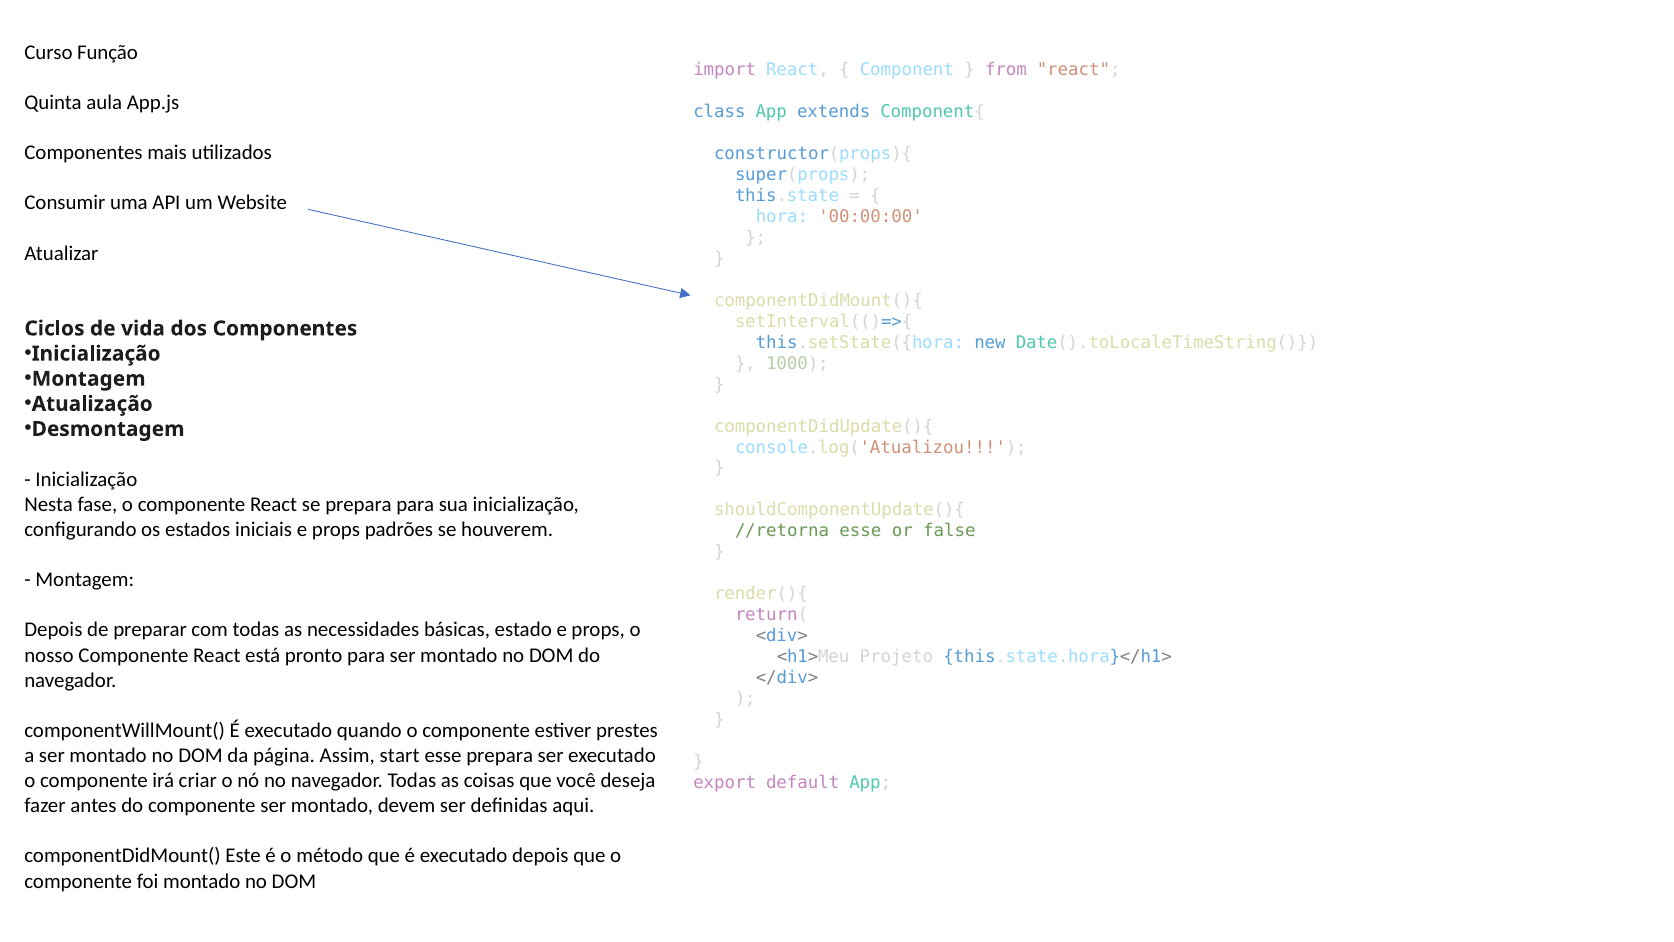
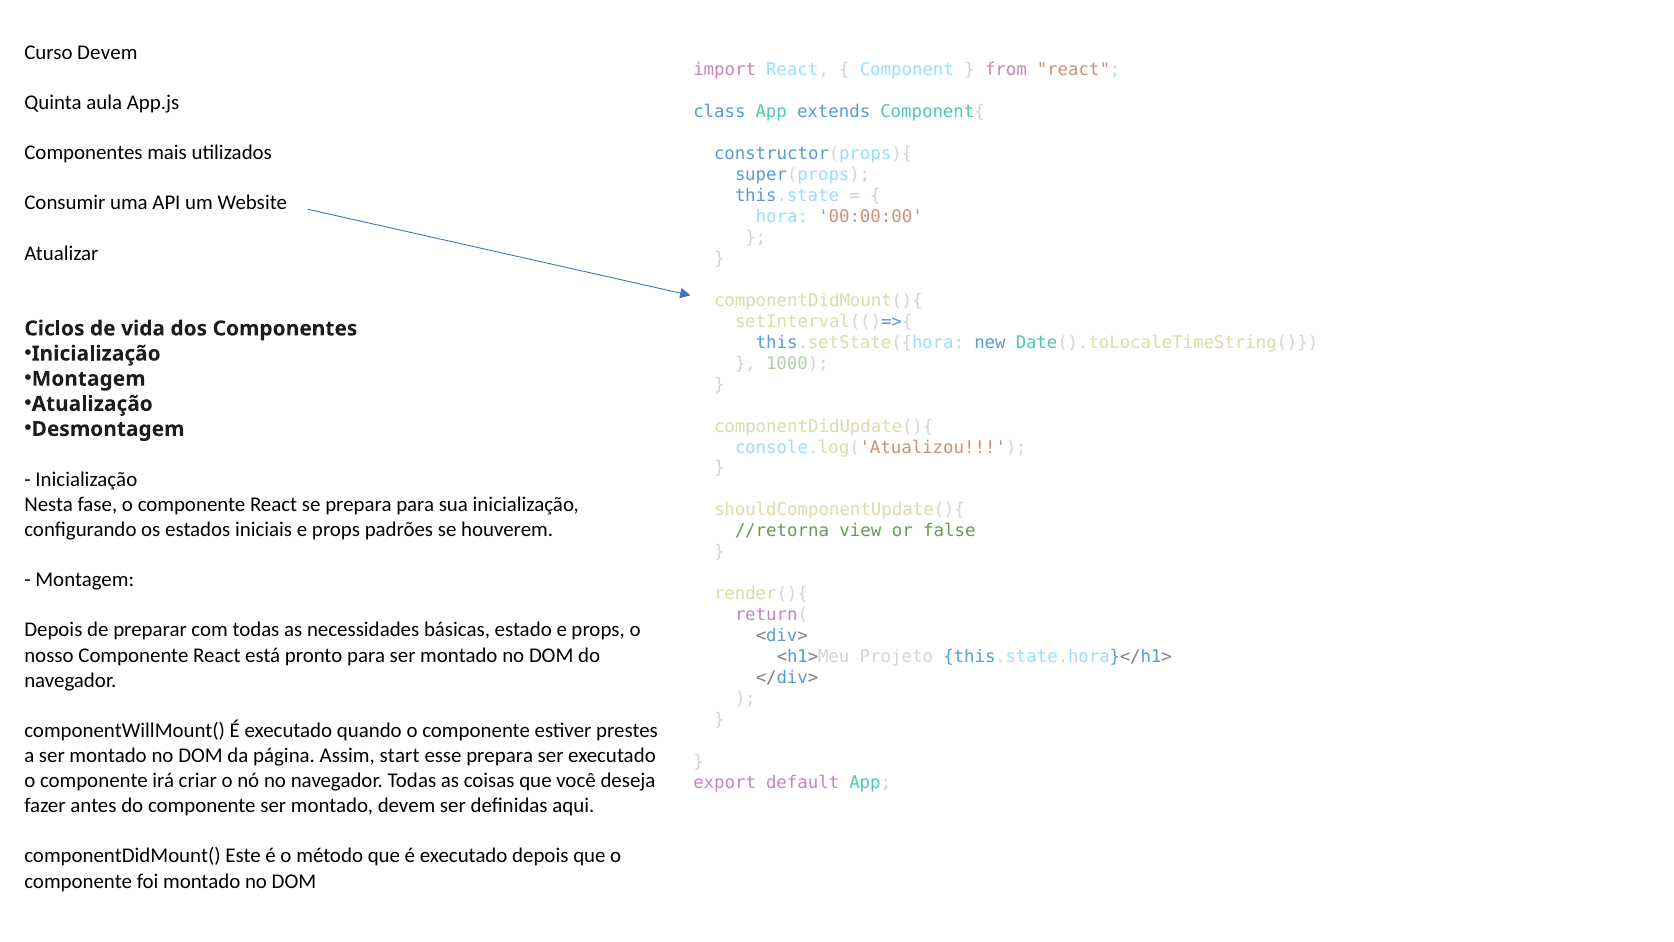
Curso Função: Função -> Devem (107, 52)
//retorna esse: esse -> view (860, 531)
